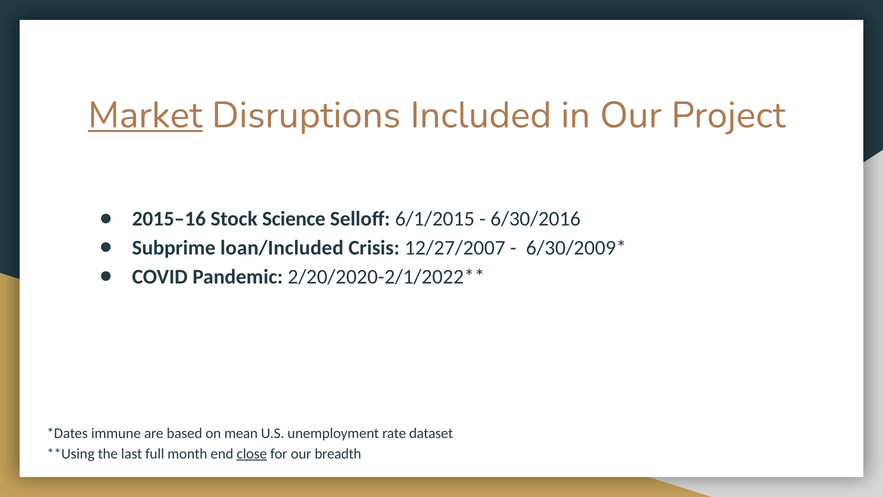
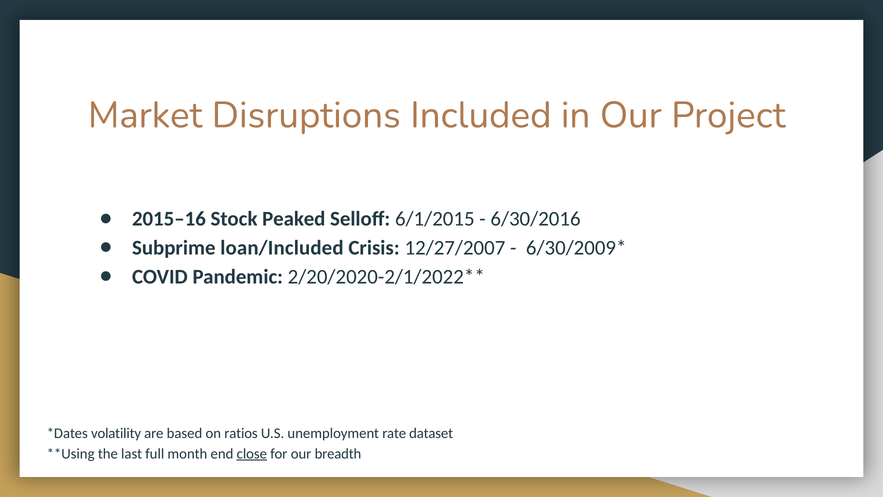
Market underline: present -> none (145, 115)
Science: Science -> Peaked (294, 219)
immune: immune -> volatility (116, 433)
mean: mean -> ratios (241, 433)
